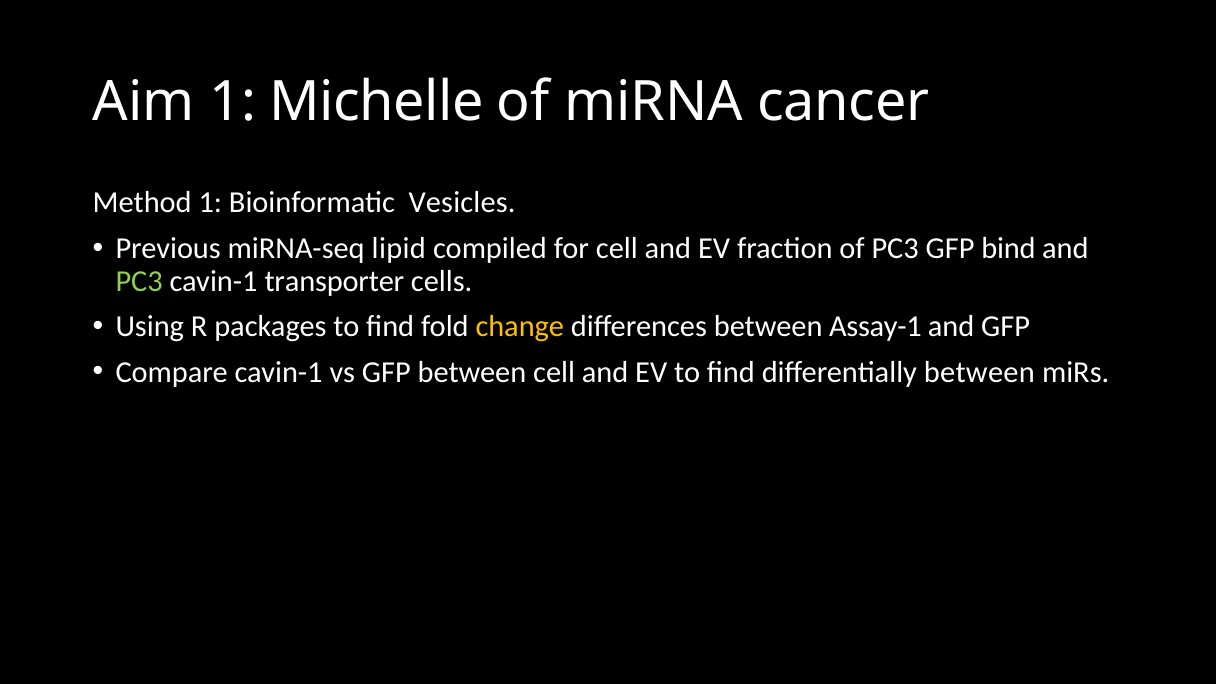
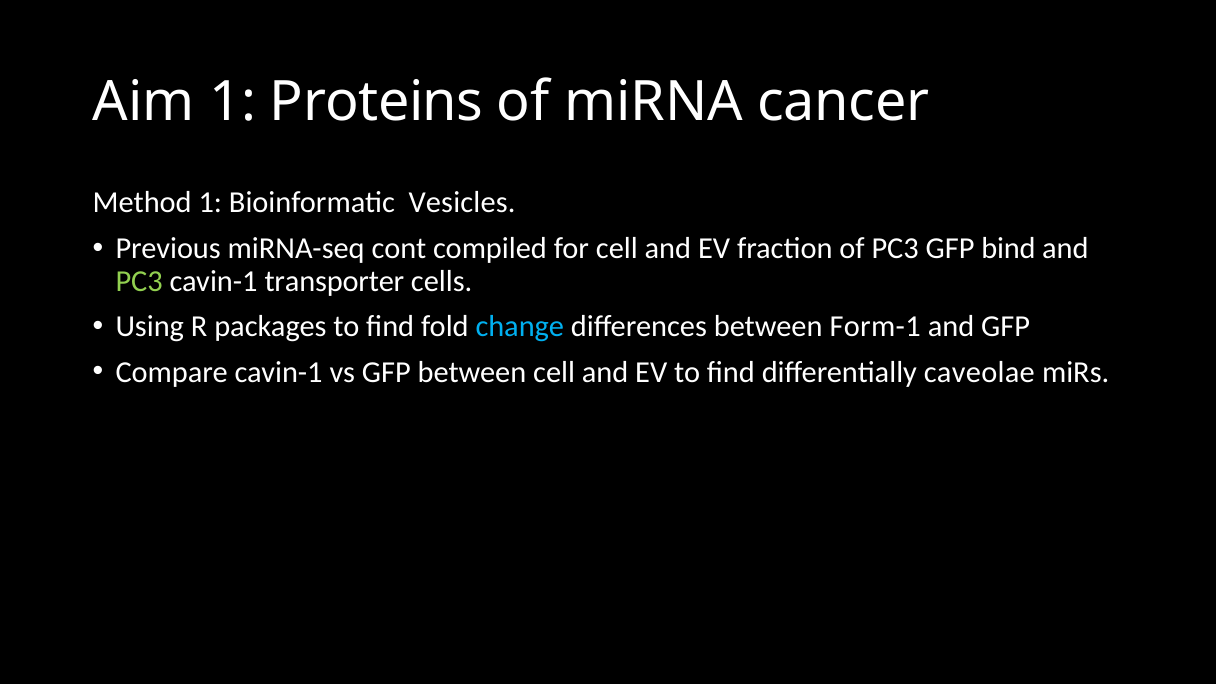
Michelle: Michelle -> Proteins (377, 102)
lipid: lipid -> cont (399, 248)
change colour: yellow -> light blue (520, 327)
Assay-1: Assay-1 -> Form-1 (875, 327)
differentially between: between -> caveolae (979, 372)
